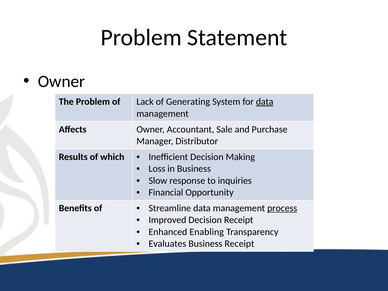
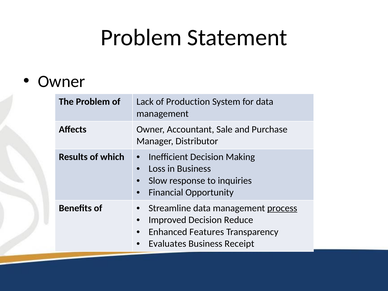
Generating: Generating -> Production (188, 102)
data underline: present -> none (265, 102)
Decision Receipt: Receipt -> Reduce (239, 220)
Enabling: Enabling -> Features (207, 232)
